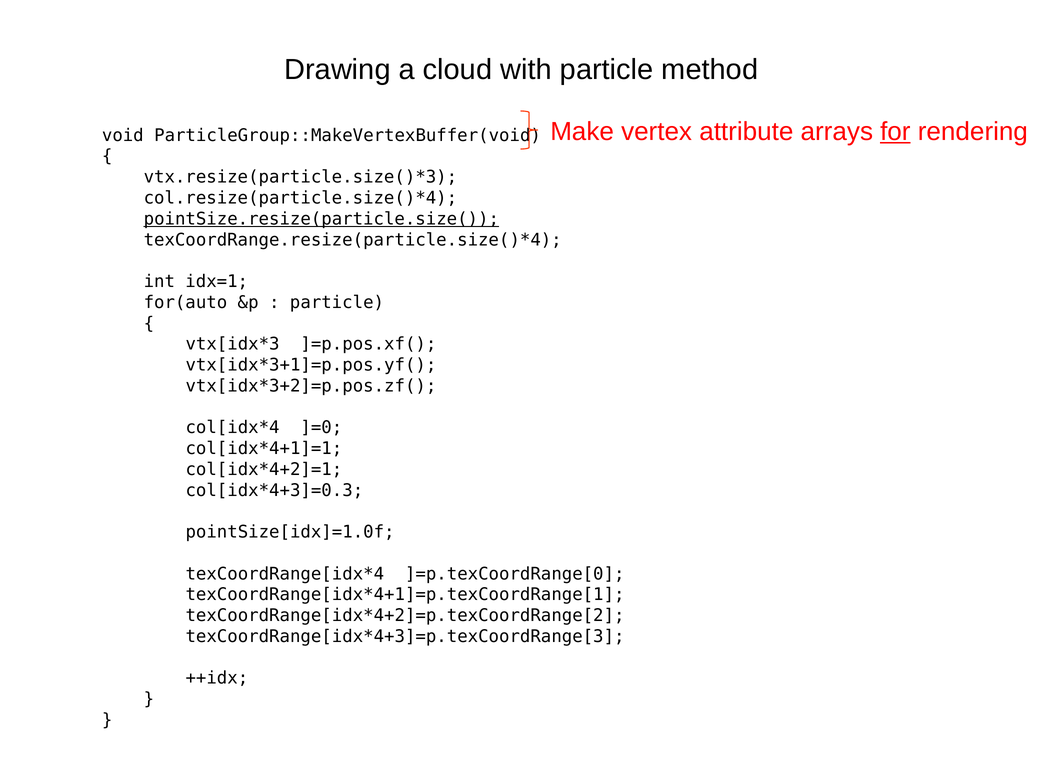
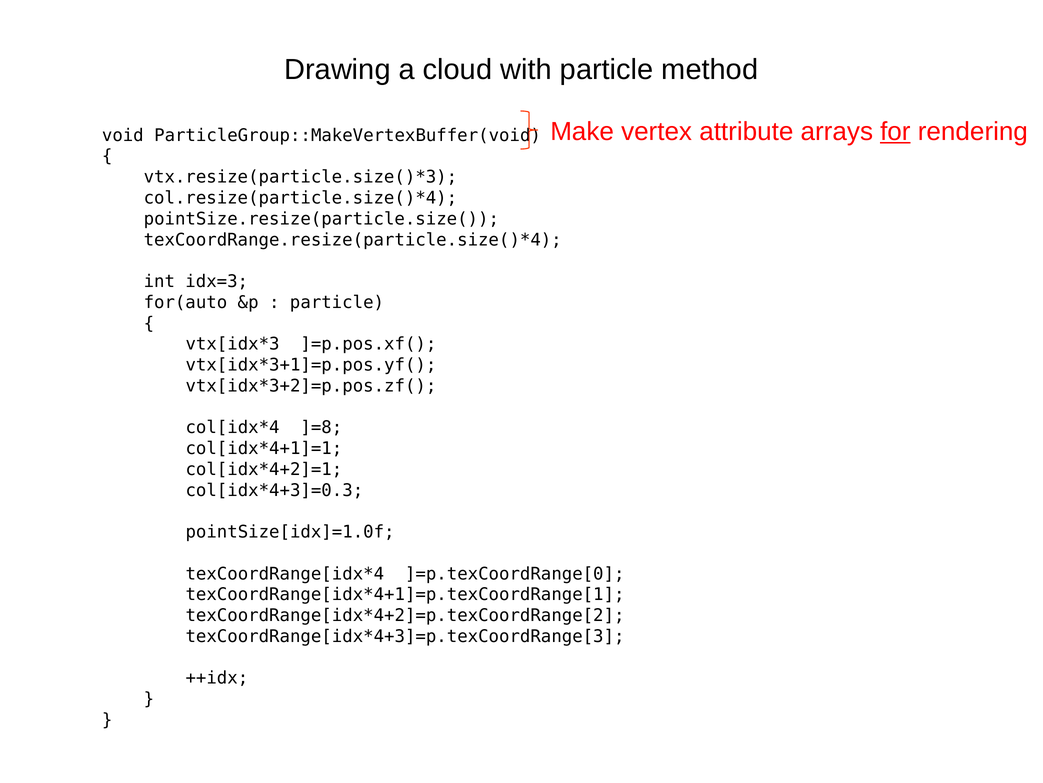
pointSize.resize(particle.size( underline: present -> none (321, 219)
idx=1: idx=1 -> idx=3 (217, 281)
]=0: ]=0 -> ]=8 (321, 427)
